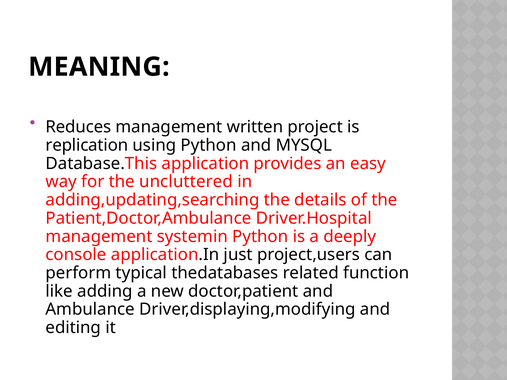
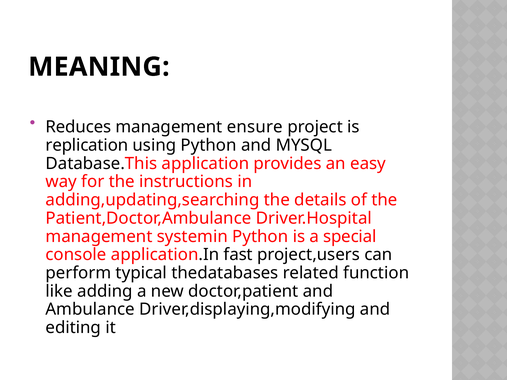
written: written -> ensure (255, 127)
uncluttered: uncluttered -> instructions (186, 182)
deeply: deeply -> special (350, 237)
just: just -> fast (238, 255)
